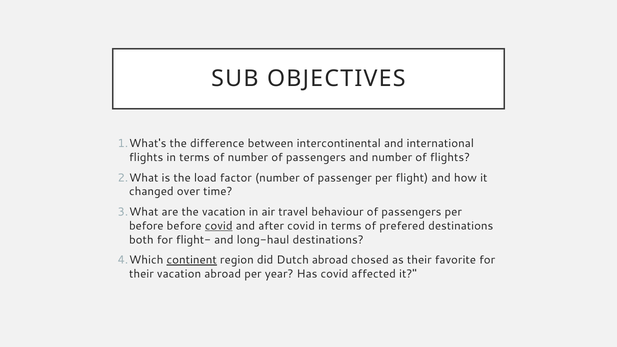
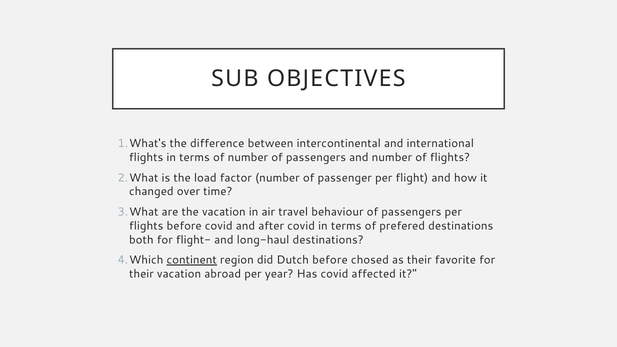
before: before -> flights (146, 226)
covid underline: present -> none (219, 226)
Dutch abroad: abroad -> before (330, 260)
